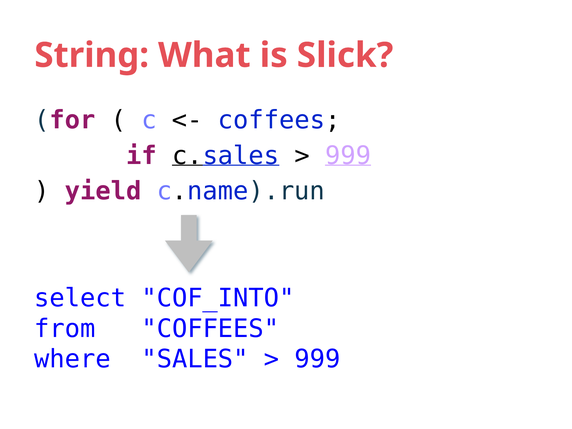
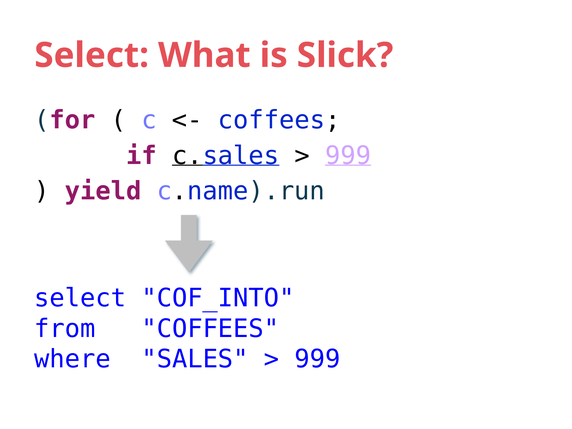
String: String -> Select (92, 55)
